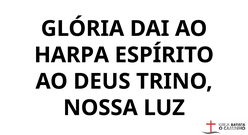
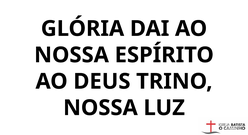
HARPA: HARPA -> NOSSA (72, 55)
